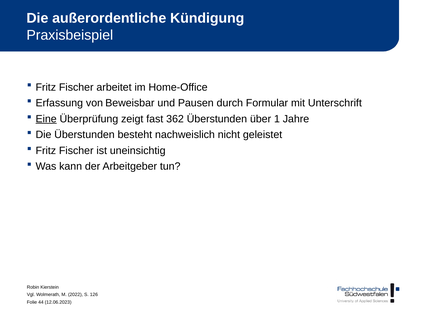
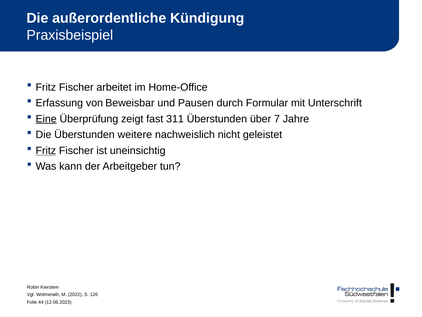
362: 362 -> 311 (175, 119)
1: 1 -> 7 (277, 119)
besteht: besteht -> weitere (135, 135)
Fritz underline: none -> present (46, 150)
